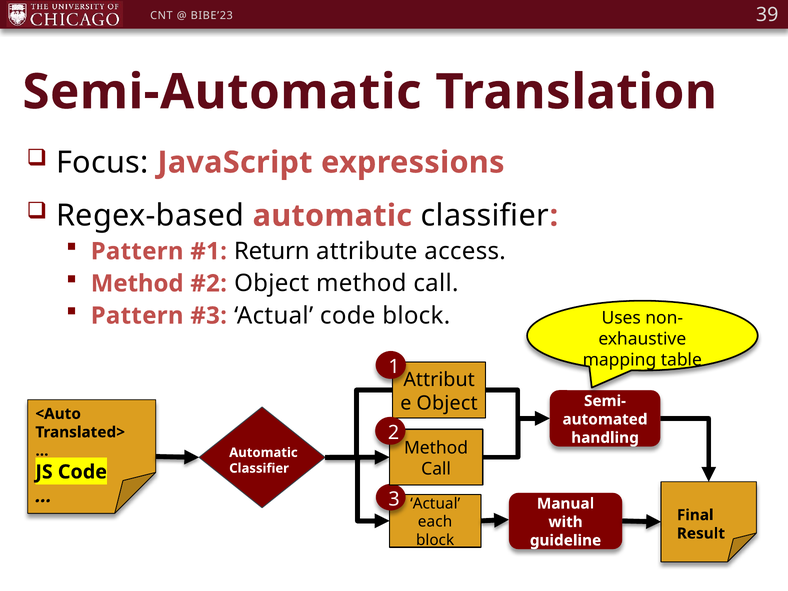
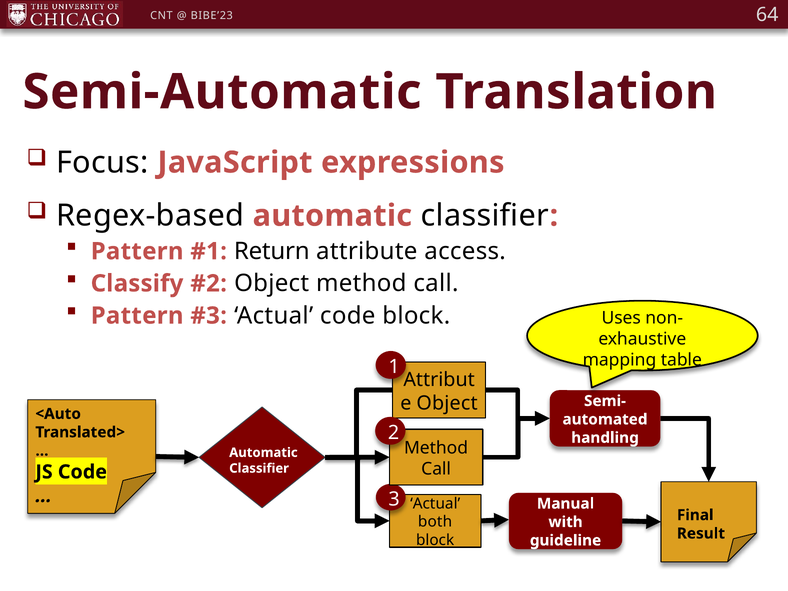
39: 39 -> 64 (767, 15)
Method: Method -> Classify (137, 284)
each: each -> both (435, 522)
